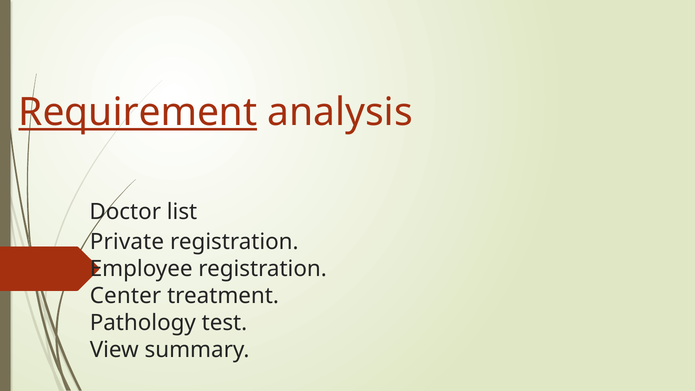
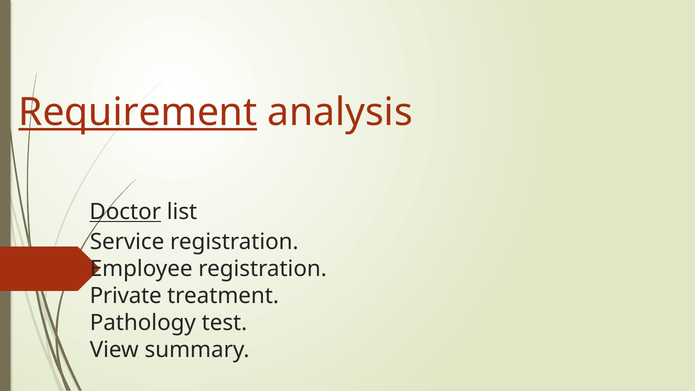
Doctor underline: none -> present (125, 212)
Private: Private -> Service (127, 242)
Center: Center -> Private (126, 296)
